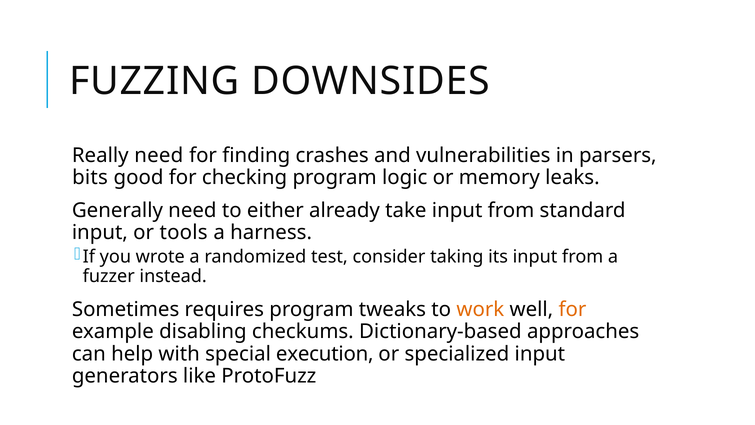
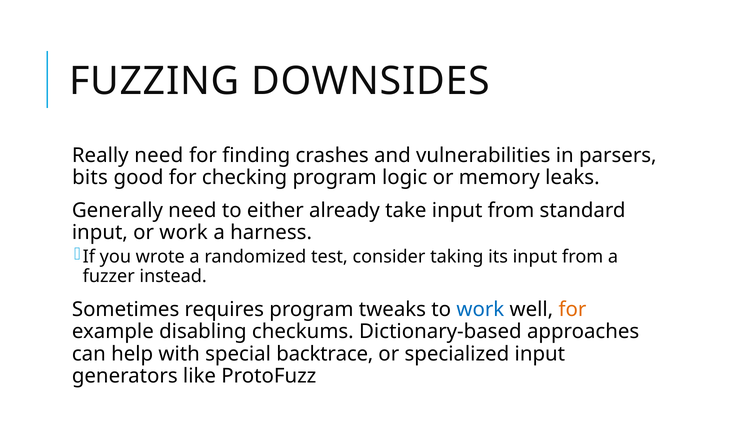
or tools: tools -> work (184, 233)
work colour: orange -> blue (480, 309)
execution: execution -> backtrace (325, 354)
